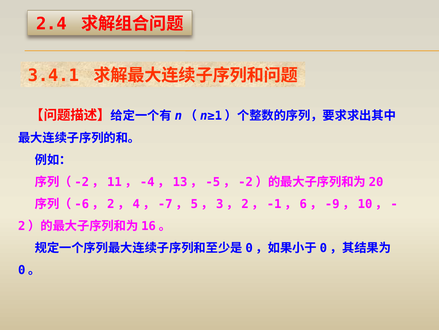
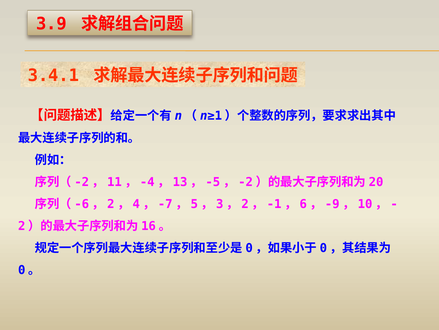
2.4: 2.4 -> 3.9 (51, 24)
